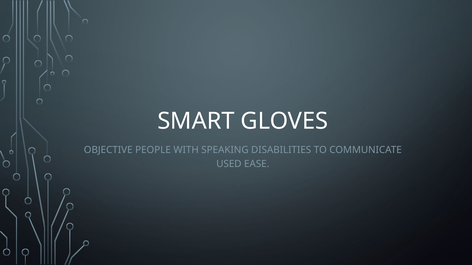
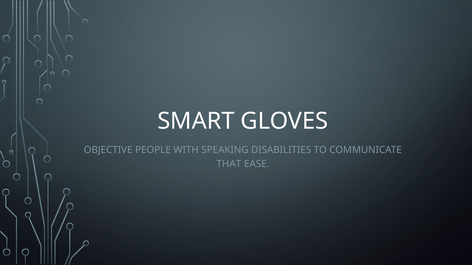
USED: USED -> THAT (229, 164)
